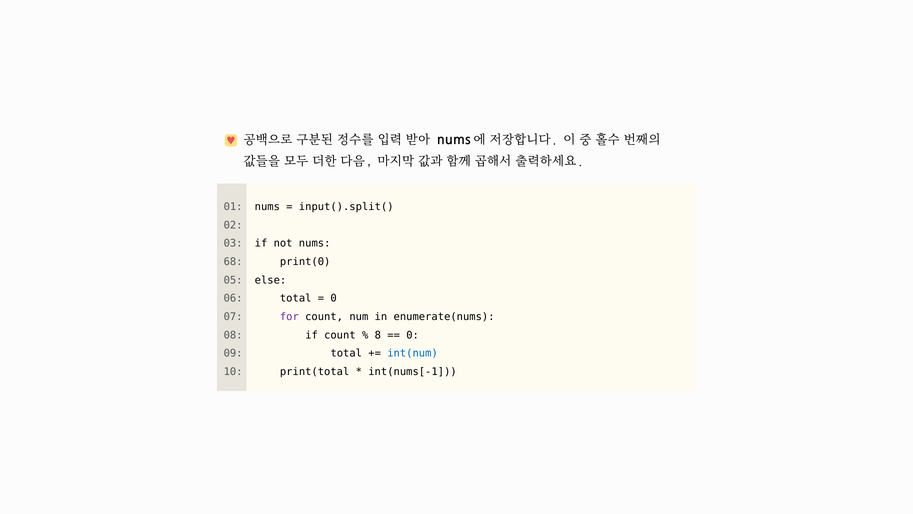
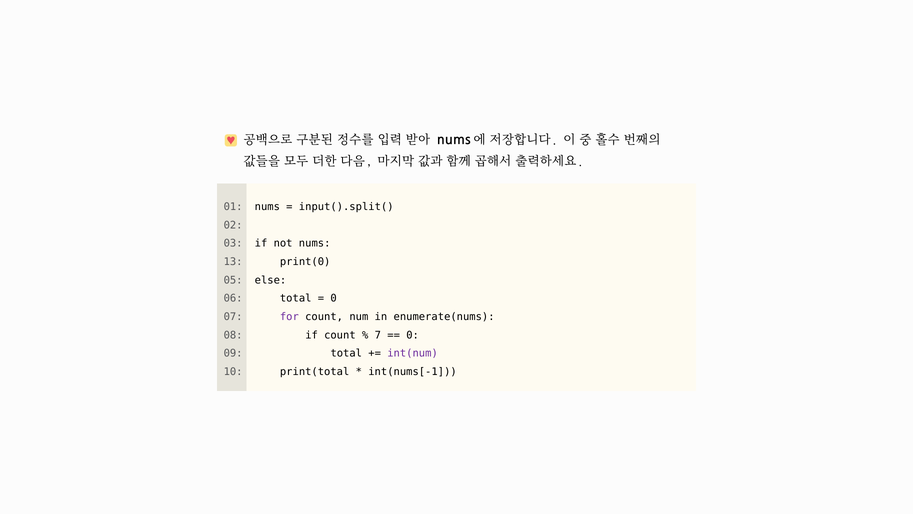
68: 68 -> 13 (233, 262)
8: 8 -> 7 (378, 335)
int(num colour: blue -> purple (413, 353)
